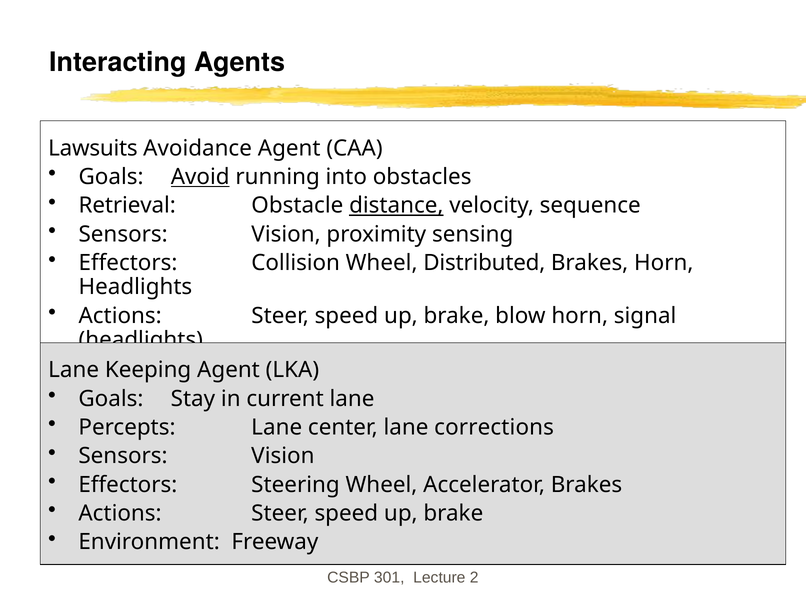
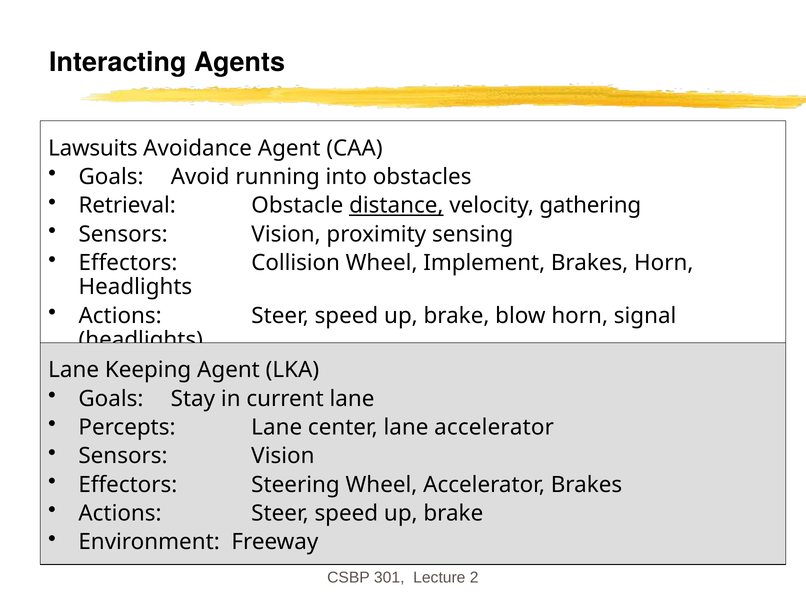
Avoid underline: present -> none (200, 177)
sequence: sequence -> gathering (590, 205)
Distributed: Distributed -> Implement (484, 263)
lane corrections: corrections -> accelerator (494, 427)
